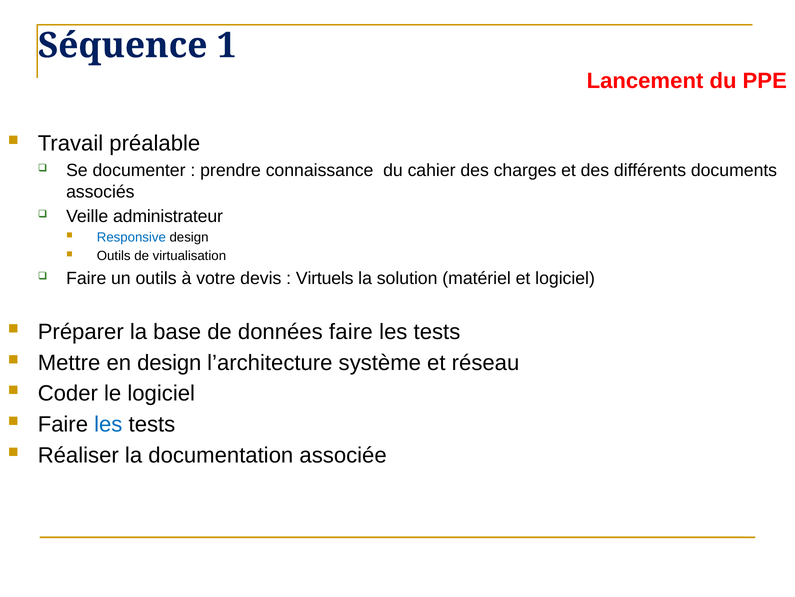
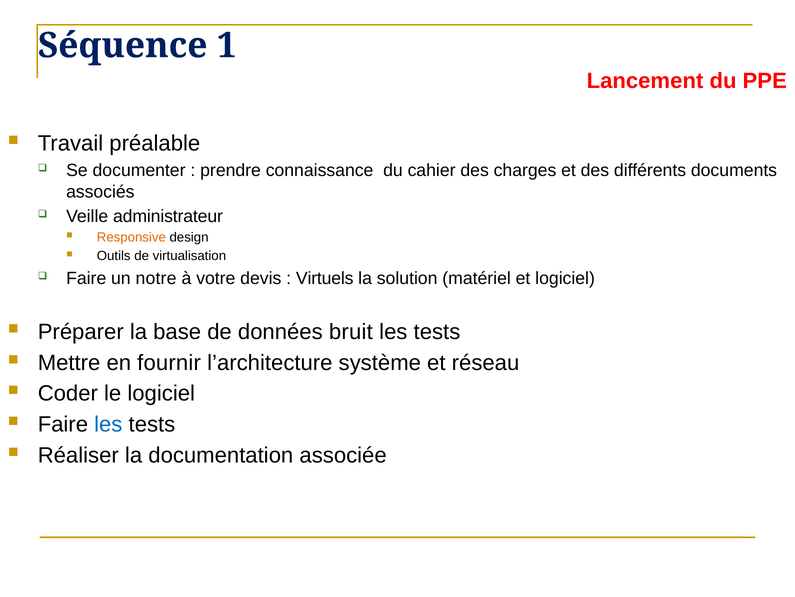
Responsive colour: blue -> orange (131, 237)
un outils: outils -> notre (156, 278)
données faire: faire -> bruit (351, 331)
en design: design -> fournir (169, 362)
